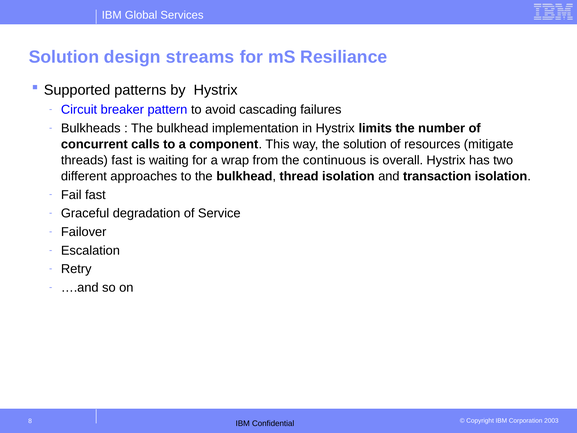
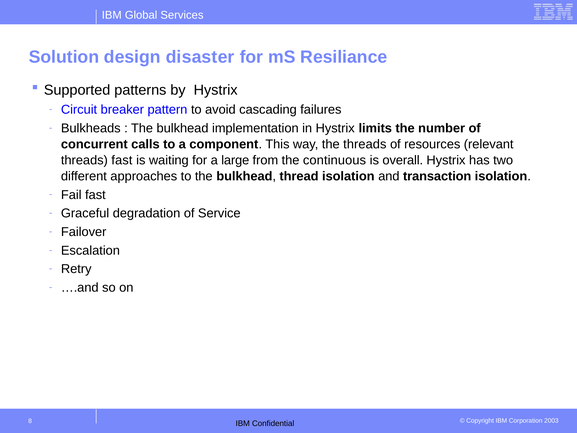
streams: streams -> disaster (200, 57)
the solution: solution -> threads (365, 144)
mitigate: mitigate -> relevant (489, 144)
wrap: wrap -> large (235, 160)
